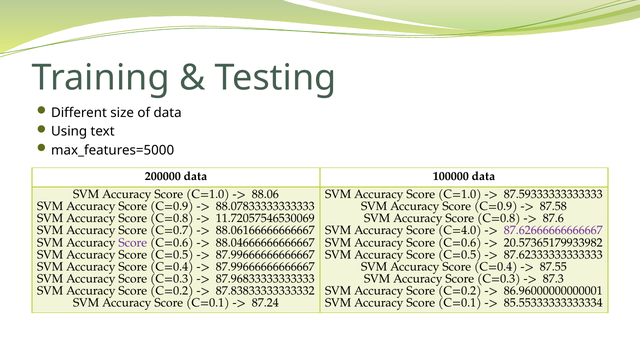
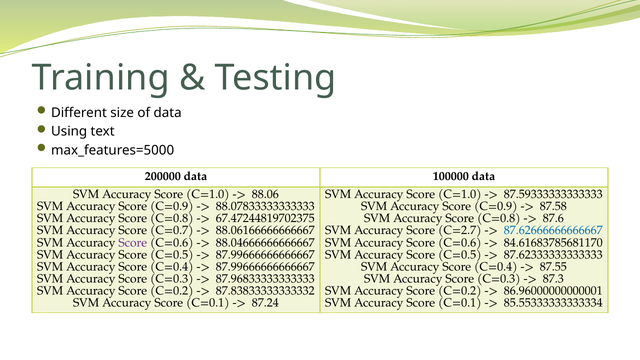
11.72057546530069: 11.72057546530069 -> 67.47244819702375 (265, 218)
C=4.0: C=4.0 -> C=2.7 (460, 231)
87.62666666666667 colour: purple -> blue (553, 231)
20.57365179933982: 20.57365179933982 -> 84.61683785681170 (553, 243)
